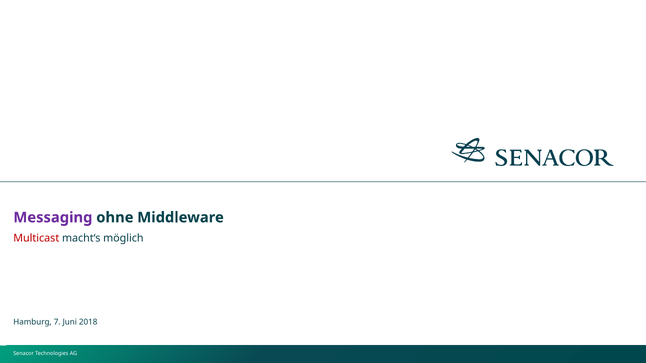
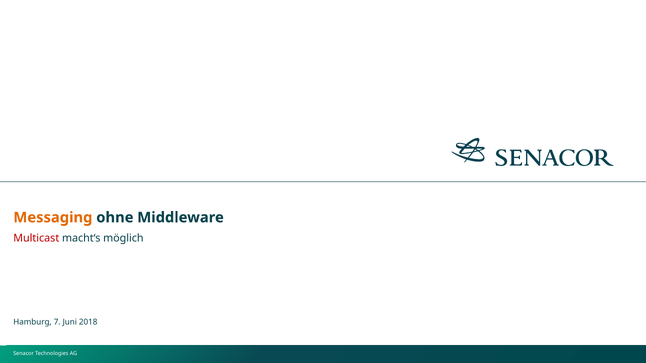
Messaging colour: purple -> orange (53, 218)
